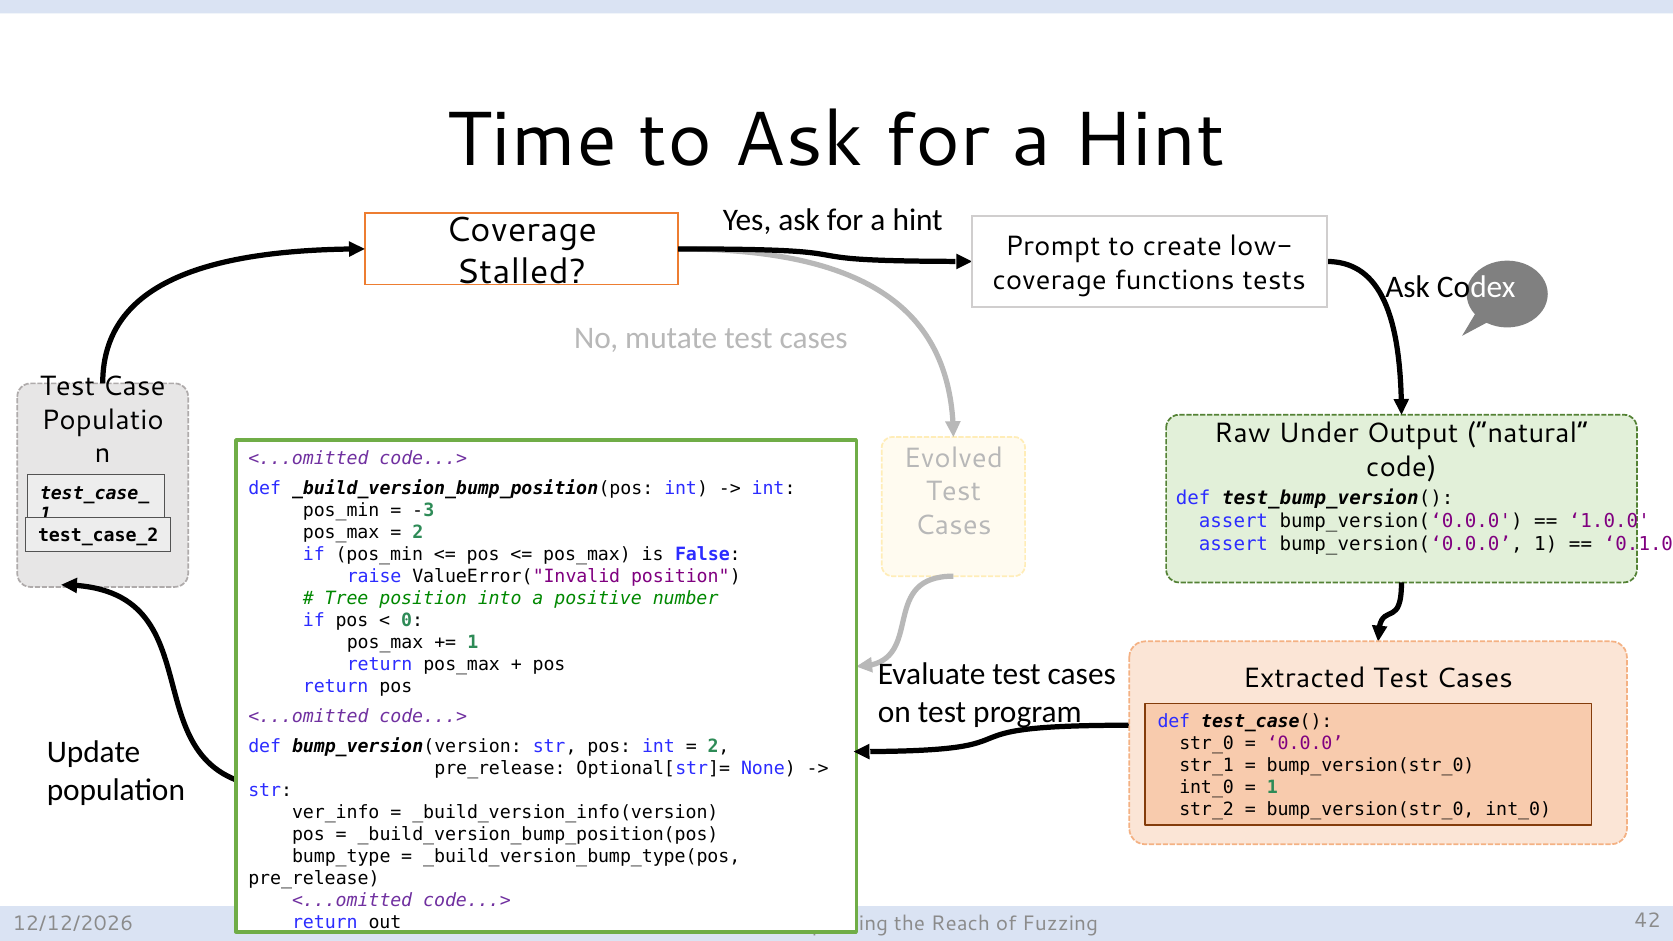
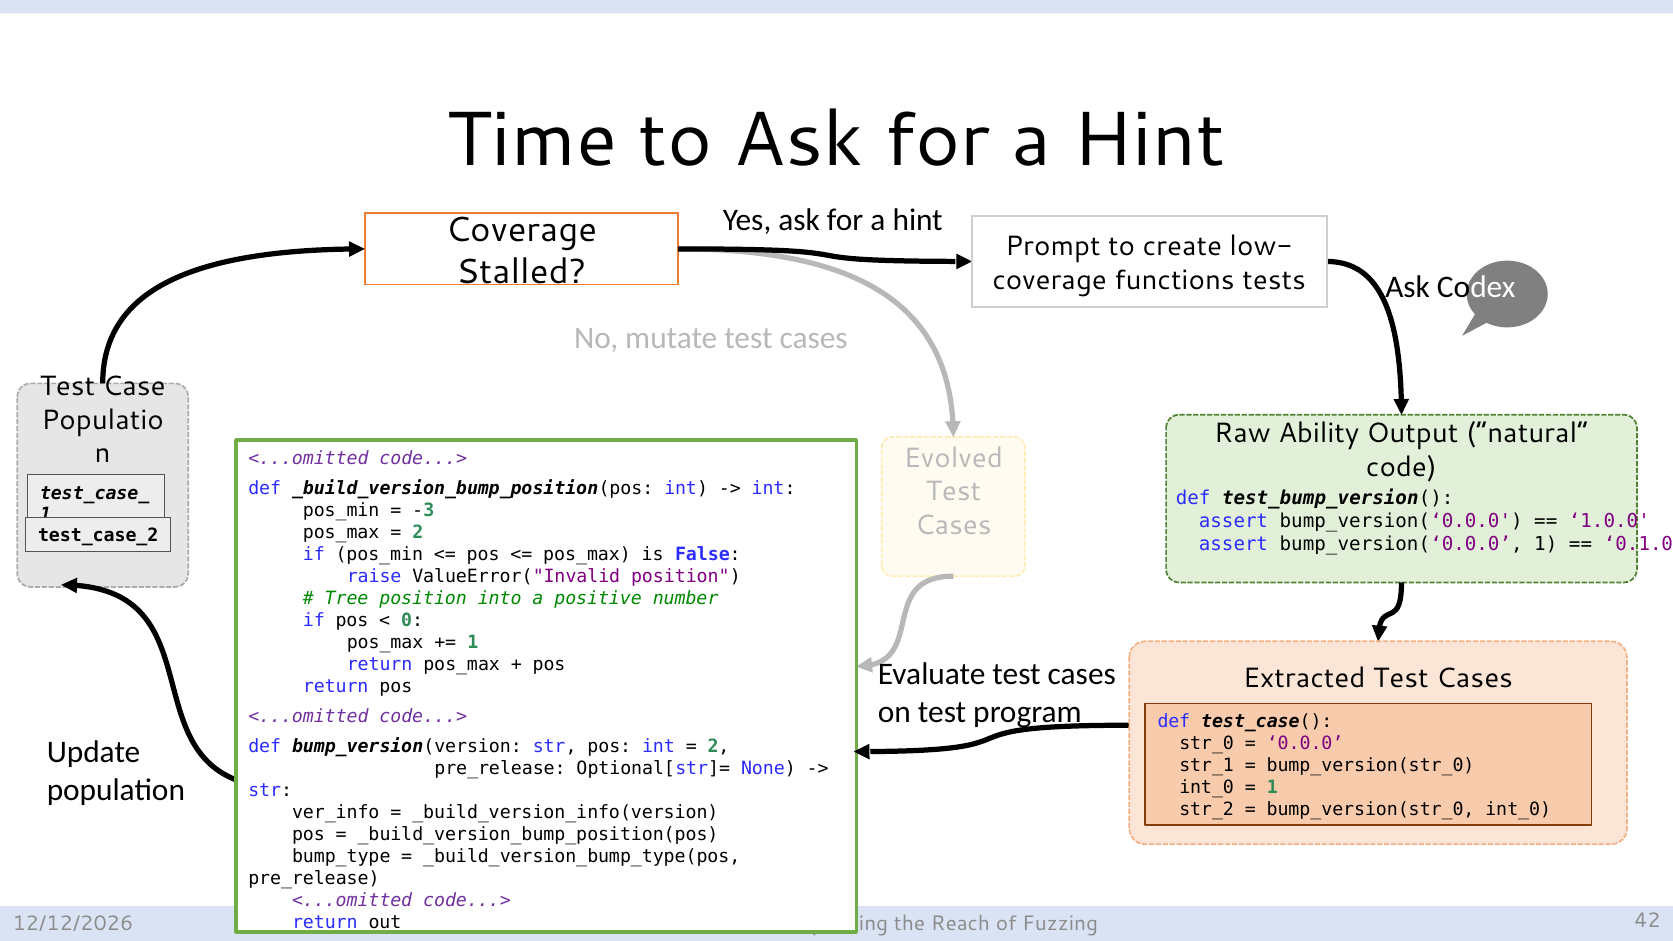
Under: Under -> Ability (1319, 434)
